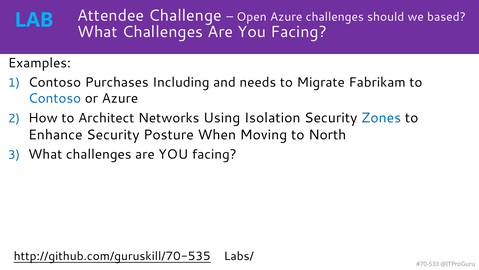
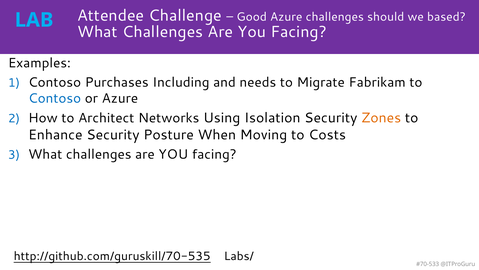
Open: Open -> Good (252, 17)
Zones colour: blue -> orange (381, 118)
North: North -> Costs (327, 135)
